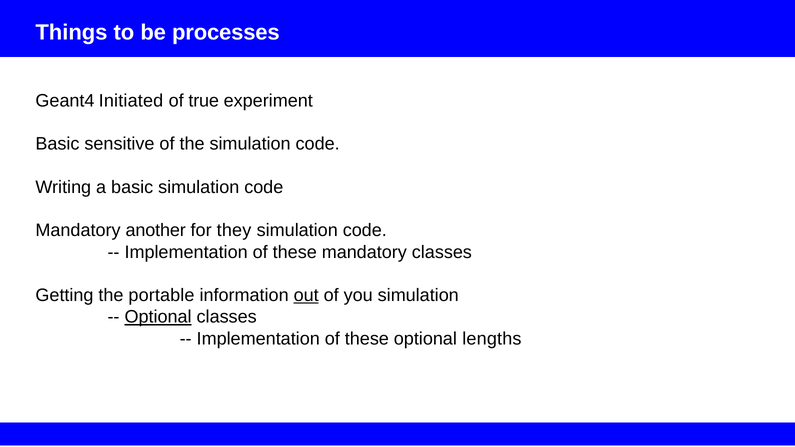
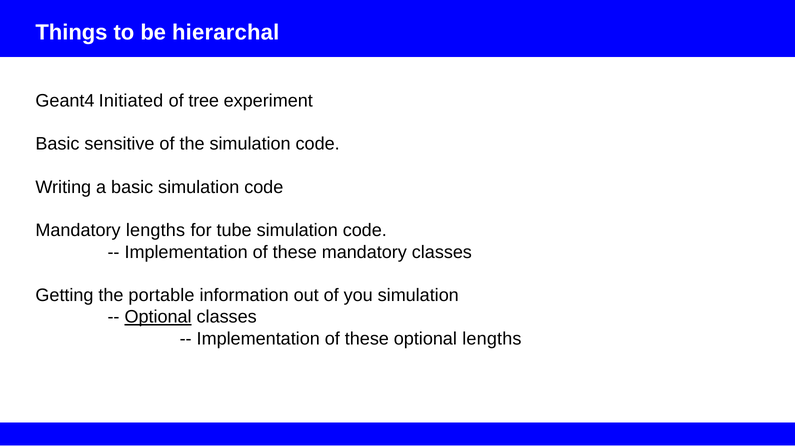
processes: processes -> hierarchal (226, 33)
true: true -> tree (204, 101)
Mandatory another: another -> lengths (155, 231)
they: they -> tube (234, 231)
out underline: present -> none (306, 296)
